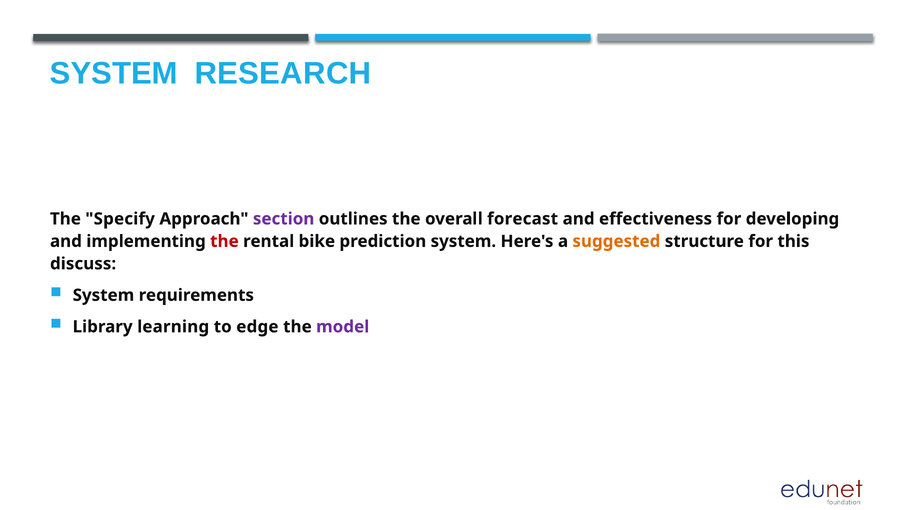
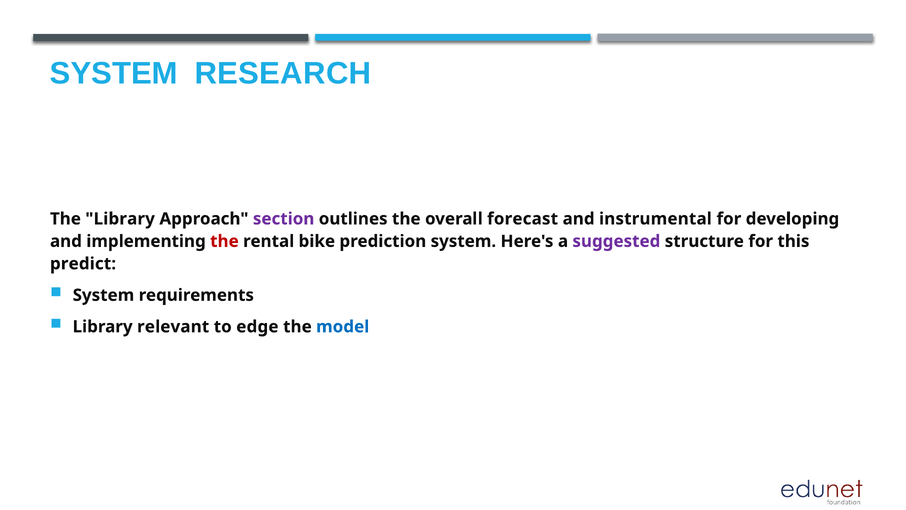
The Specify: Specify -> Library (120, 219)
effectiveness: effectiveness -> instrumental (655, 219)
suggested colour: orange -> purple (616, 241)
discuss: discuss -> predict (83, 264)
learning: learning -> relevant (173, 326)
model colour: purple -> blue (343, 326)
